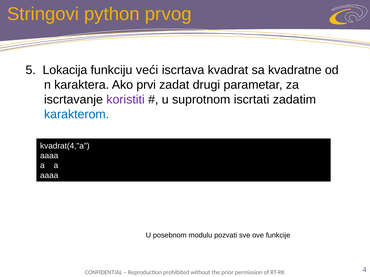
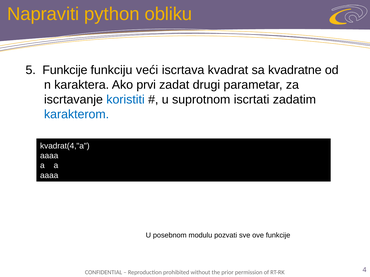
Stringovi: Stringovi -> Napraviti (43, 14)
prvog: prvog -> obliku (168, 14)
5 Lokacija: Lokacija -> Funkcije (65, 70)
koristiti colour: purple -> blue (126, 100)
